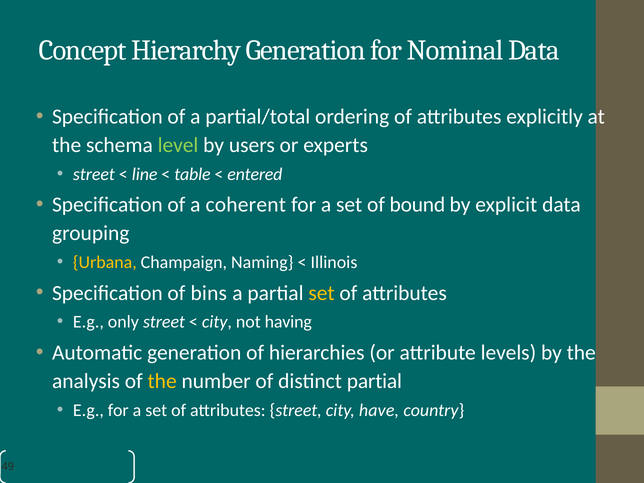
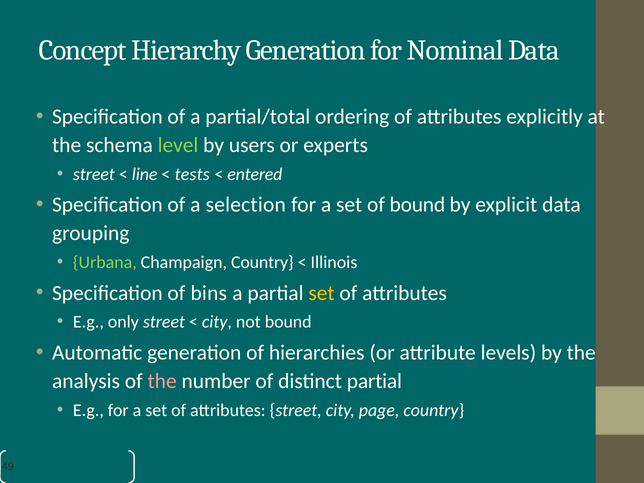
table: table -> tests (192, 174)
coherent: coherent -> selection (246, 205)
Urbana colour: yellow -> light green (105, 262)
Champaign Naming: Naming -> Country (262, 262)
not having: having -> bound (288, 322)
the colour: yellow -> pink (162, 381)
have: have -> page (379, 410)
